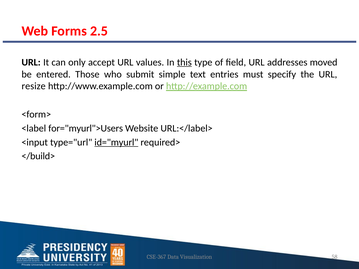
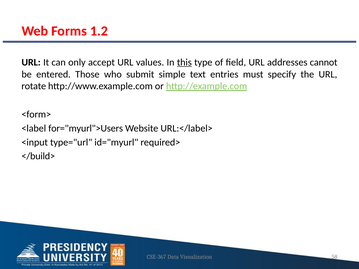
2.5: 2.5 -> 1.2 (99, 31)
moved: moved -> cannot (324, 62)
resize: resize -> rotate (34, 86)
id="myurl underline: present -> none (116, 142)
